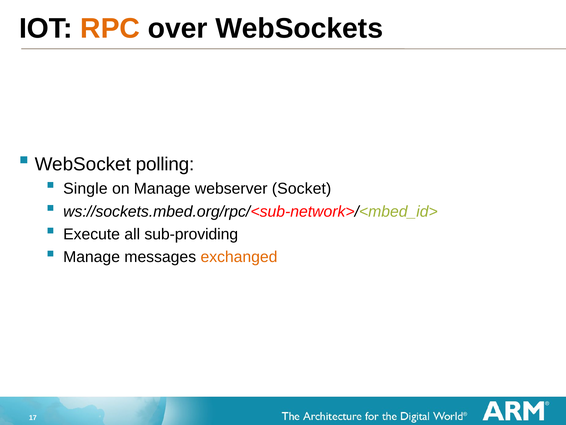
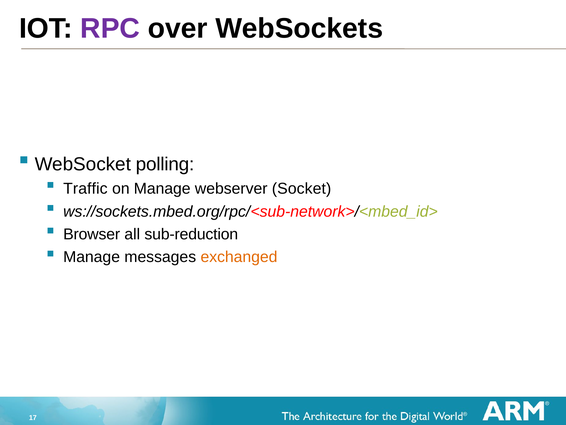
RPC colour: orange -> purple (110, 28)
Single: Single -> Traffic (85, 188)
Execute: Execute -> Browser (92, 234)
sub-providing: sub-providing -> sub-reduction (191, 234)
